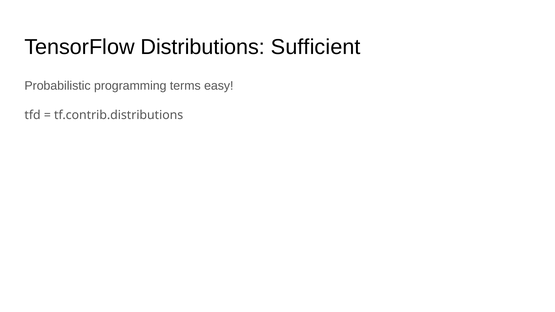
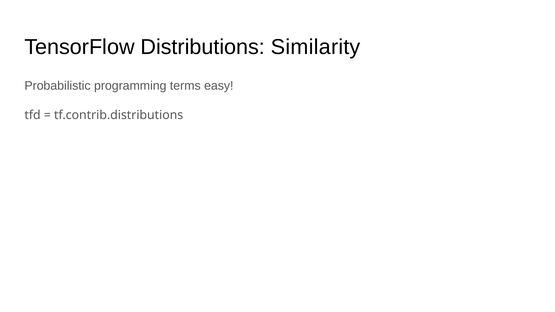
Sufficient: Sufficient -> Similarity (316, 47)
